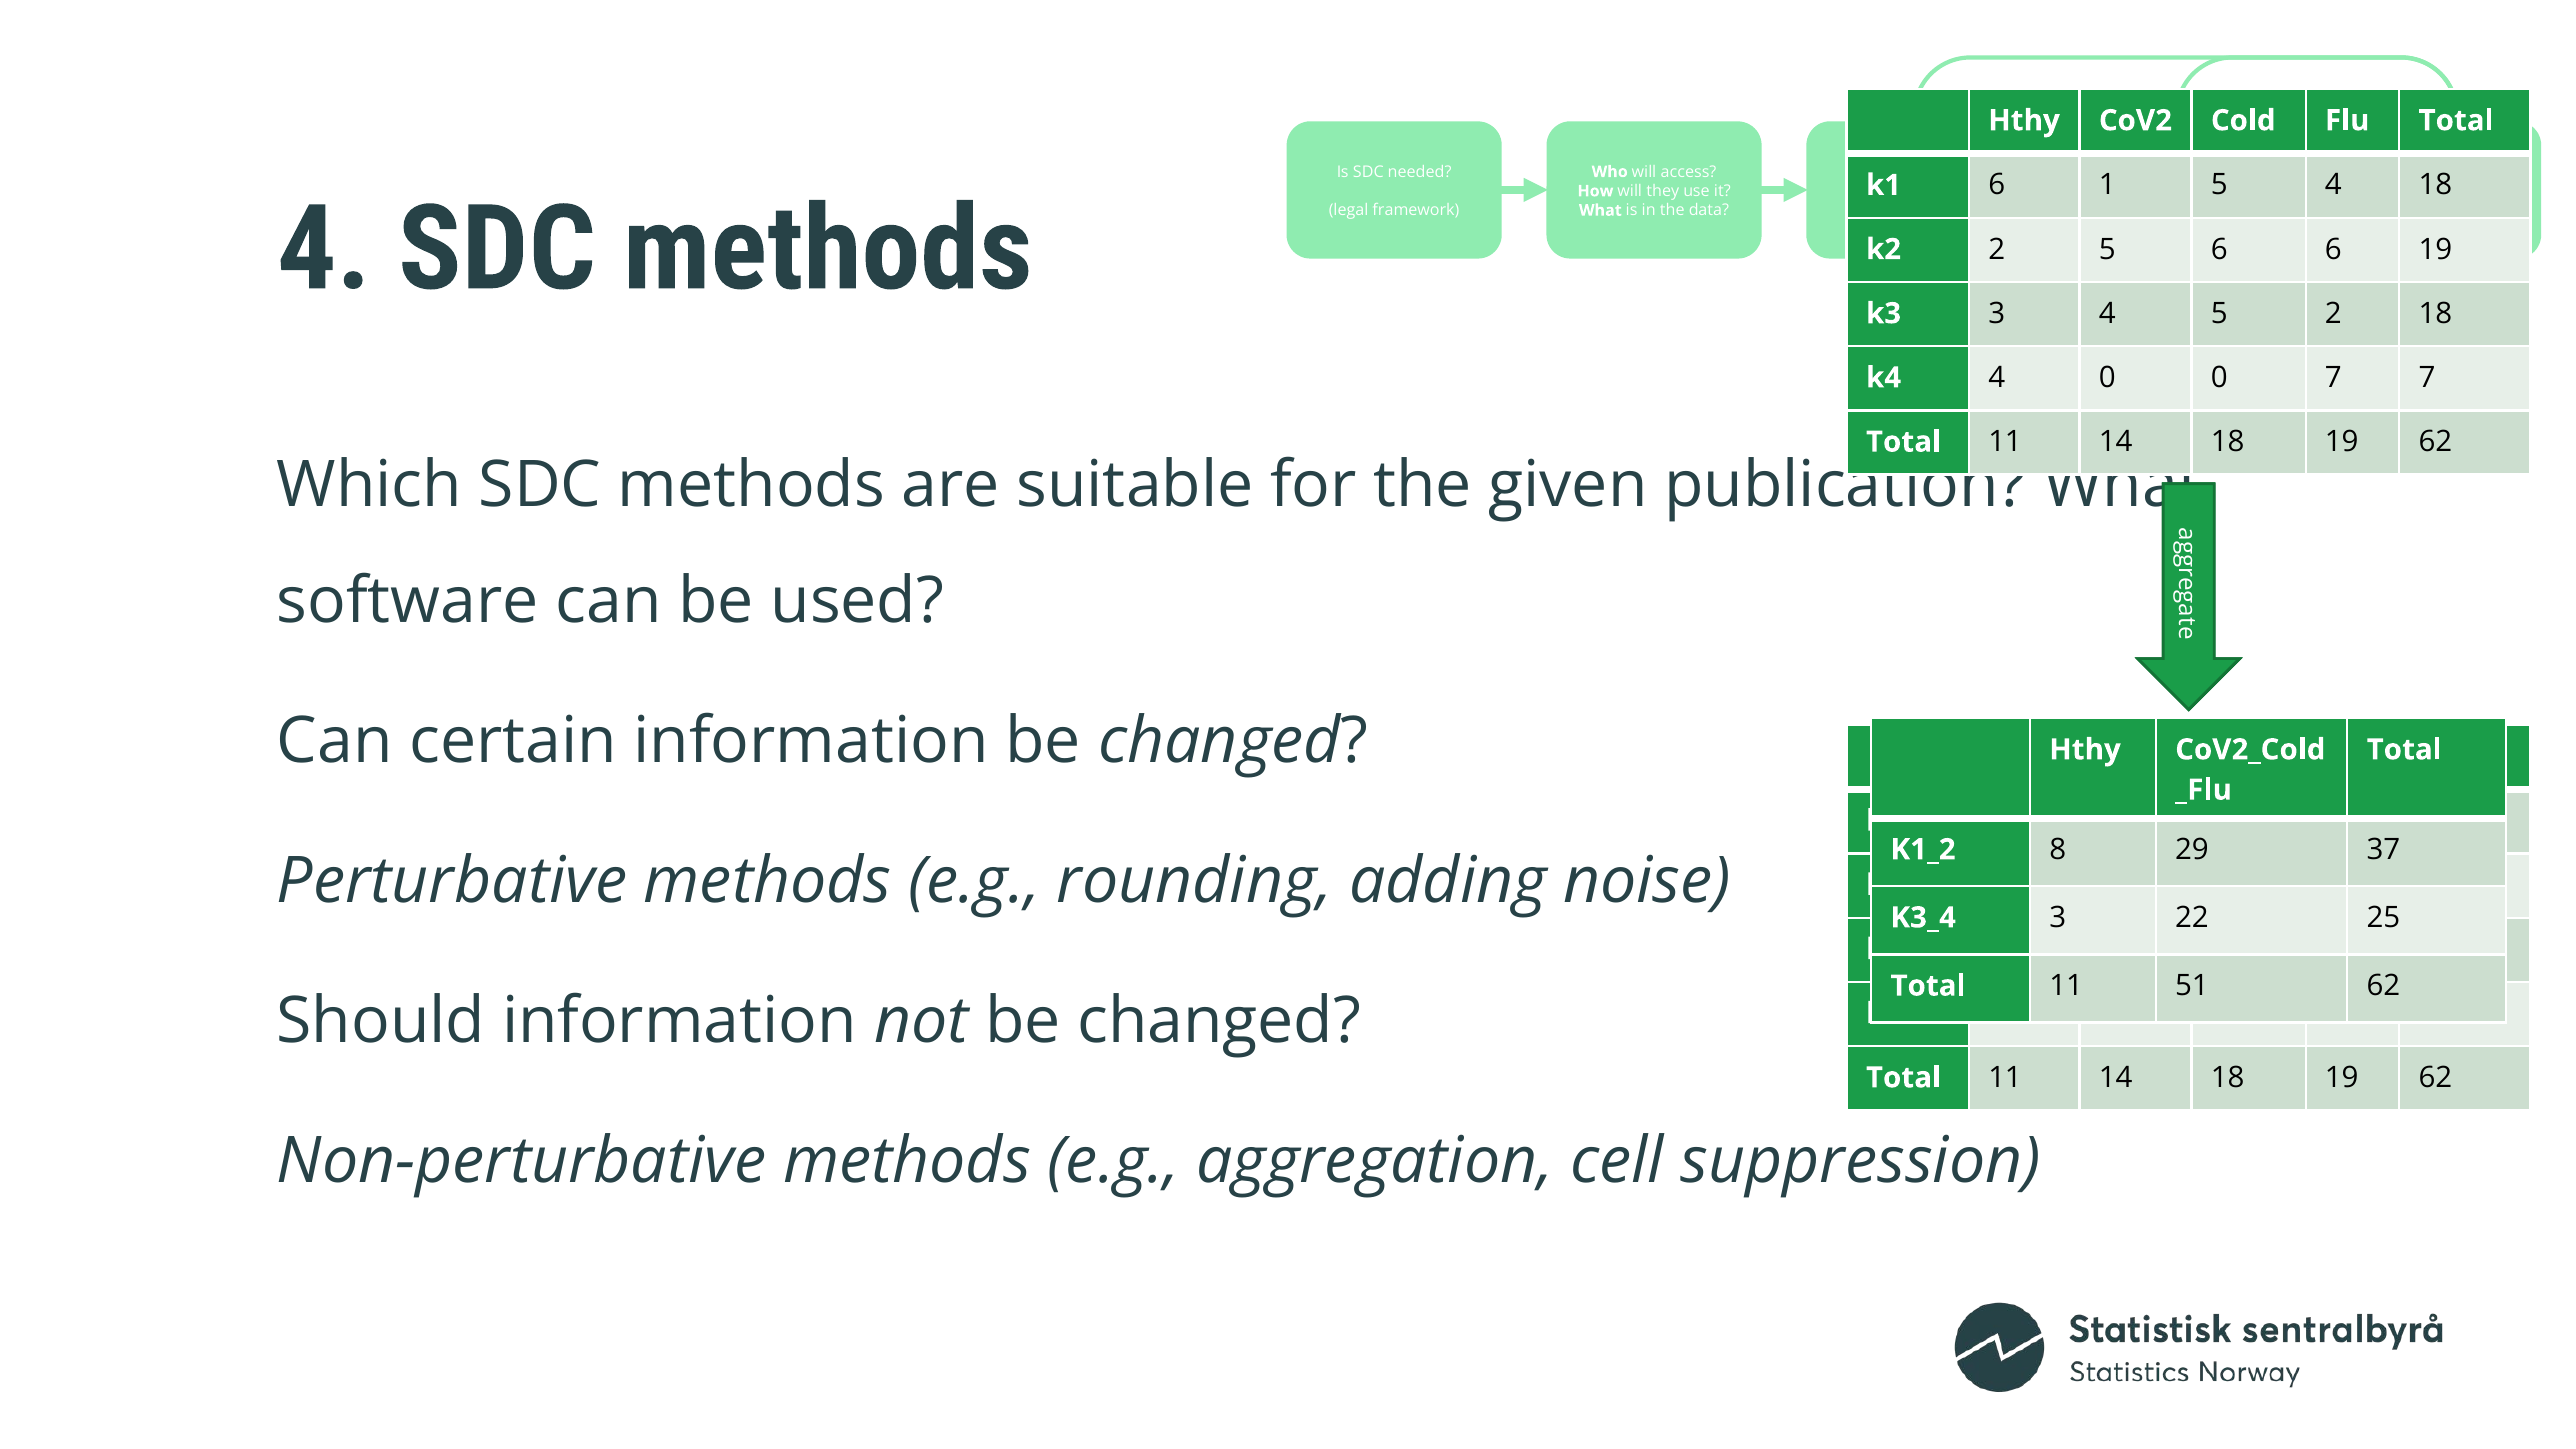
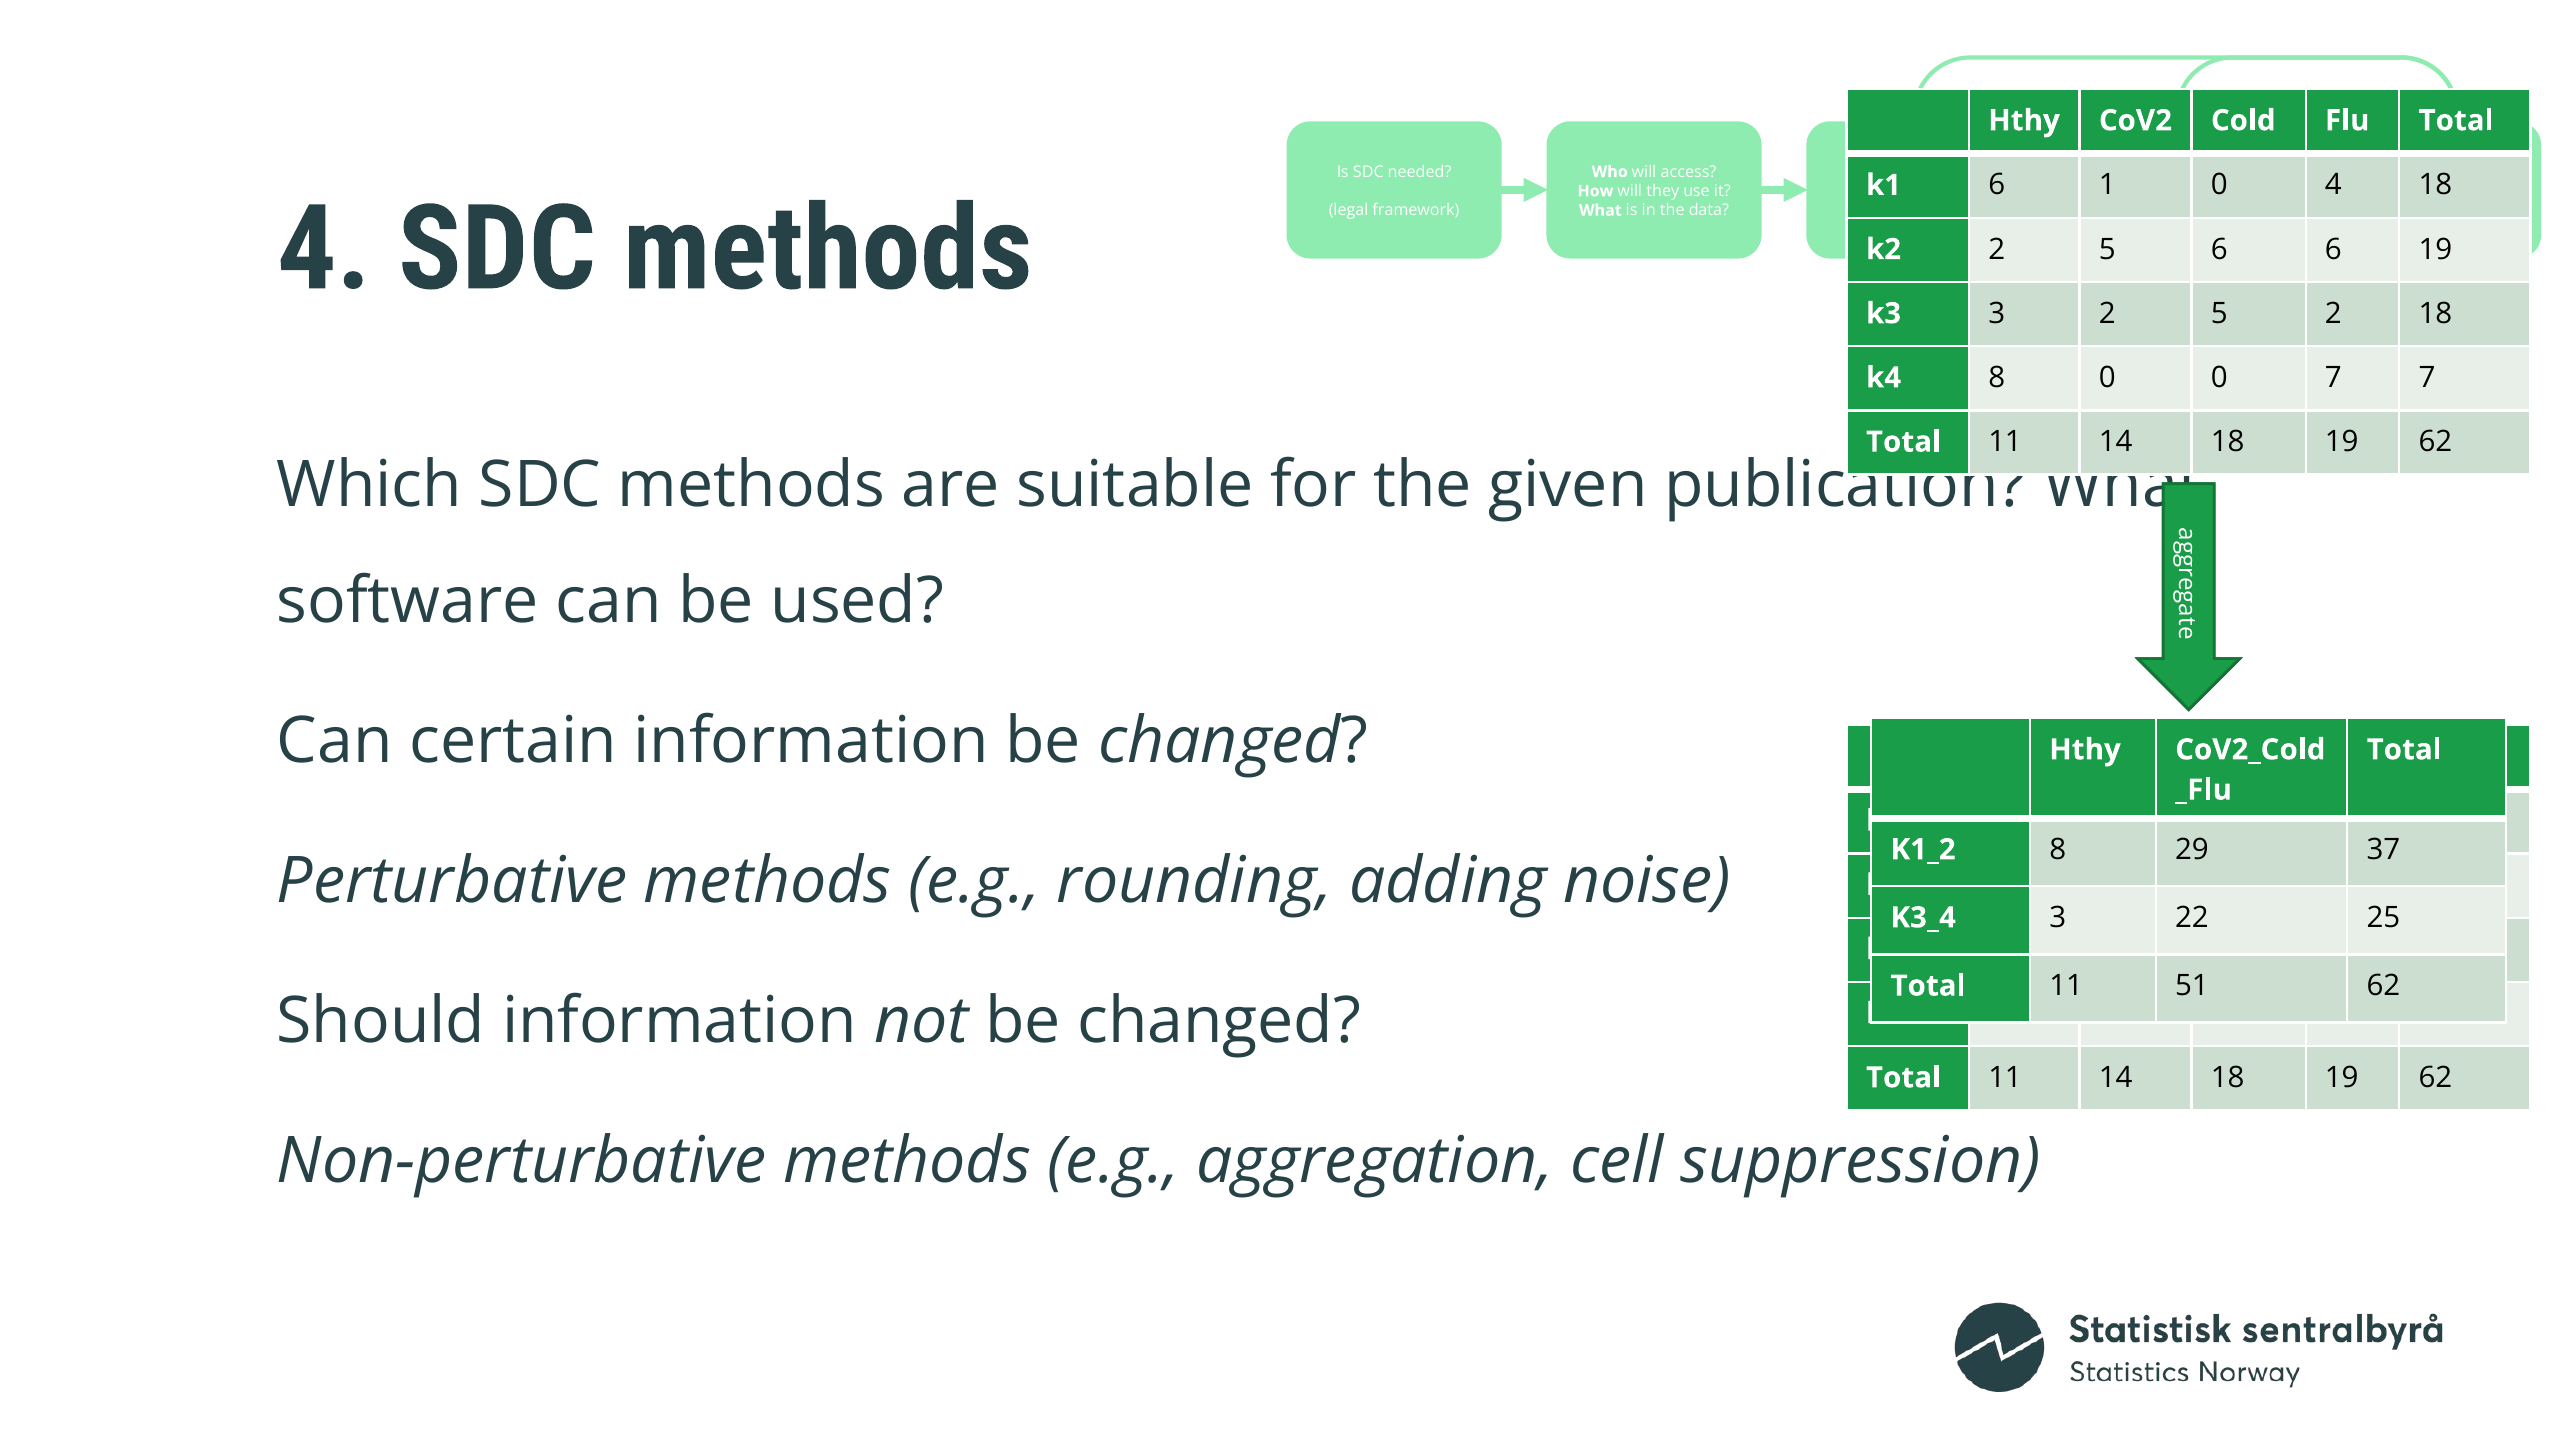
1 5: 5 -> 0 (2219, 185)
3 4: 4 -> 2 (2107, 314)
k4 4: 4 -> 8 (1997, 378)
